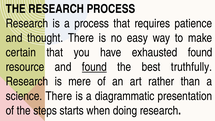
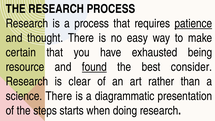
patience underline: none -> present (193, 23)
exhausted found: found -> being (200, 52)
truthfully: truthfully -> consider (192, 67)
mere: mere -> clear (80, 81)
